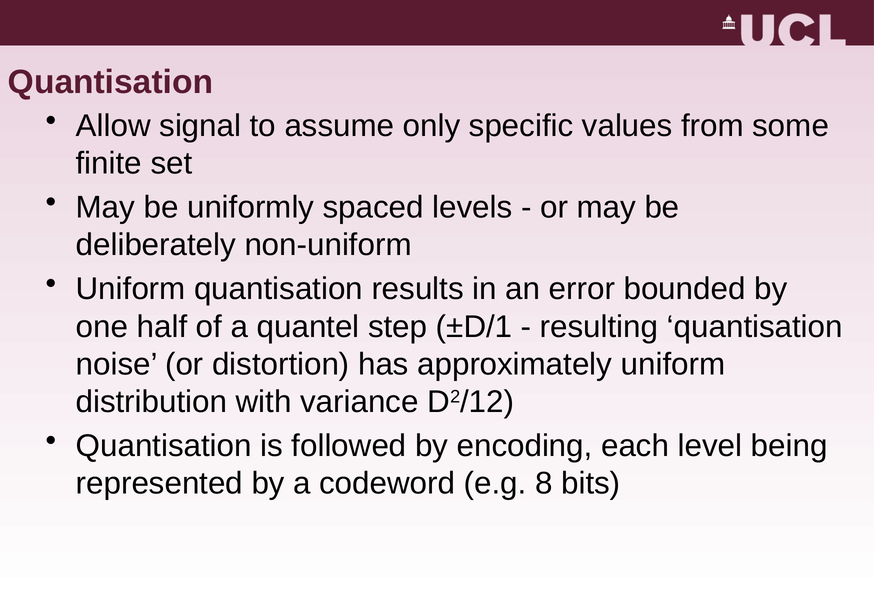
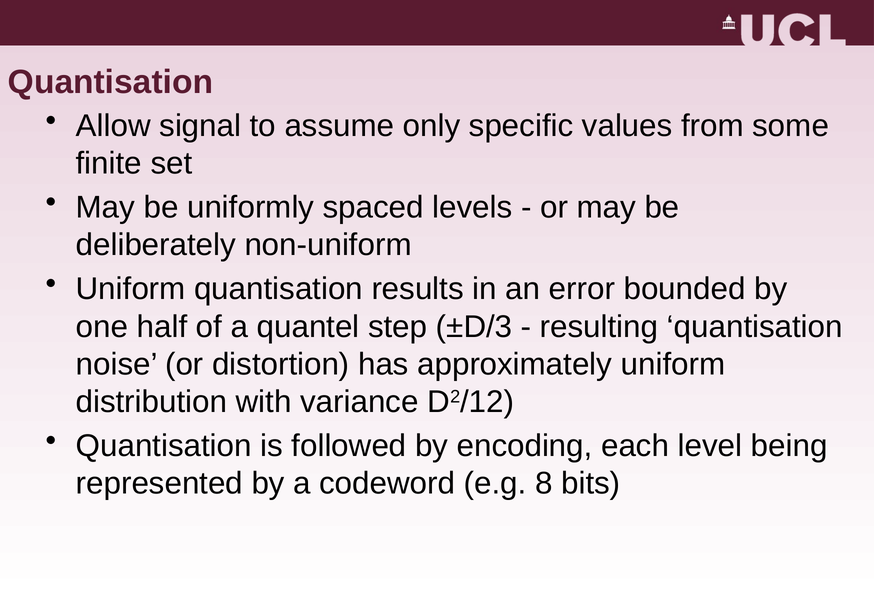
±D/1: ±D/1 -> ±D/3 (474, 327)
